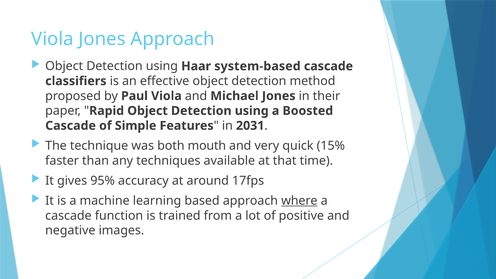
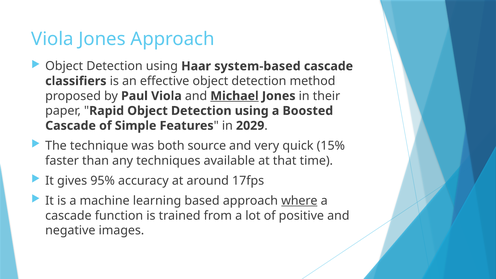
Michael underline: none -> present (235, 96)
2031: 2031 -> 2029 (250, 126)
mouth: mouth -> source (207, 146)
